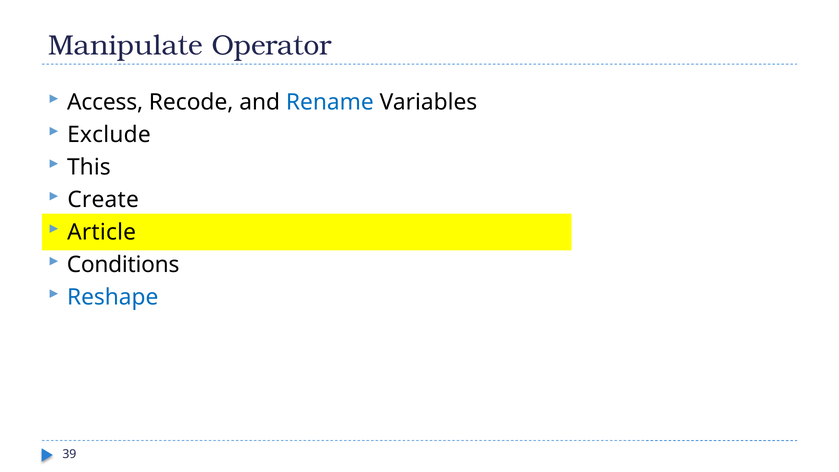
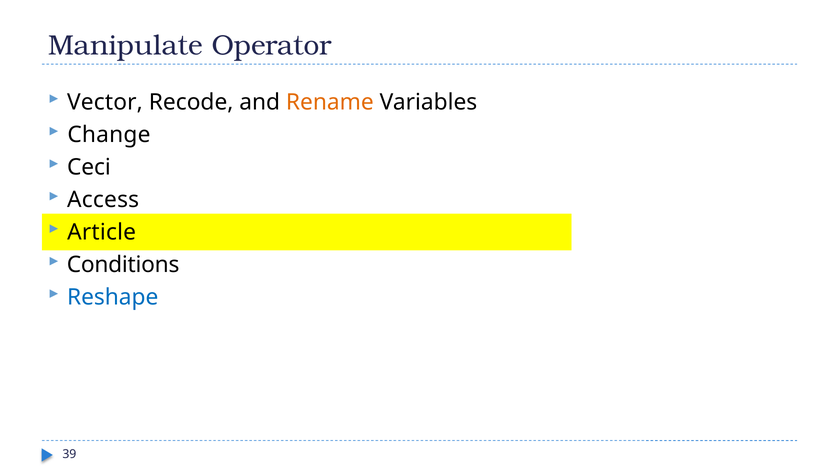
Access: Access -> Vector (105, 102)
Rename colour: blue -> orange (330, 102)
Exclude: Exclude -> Change (109, 135)
This: This -> Ceci (89, 167)
Create: Create -> Access (103, 200)
